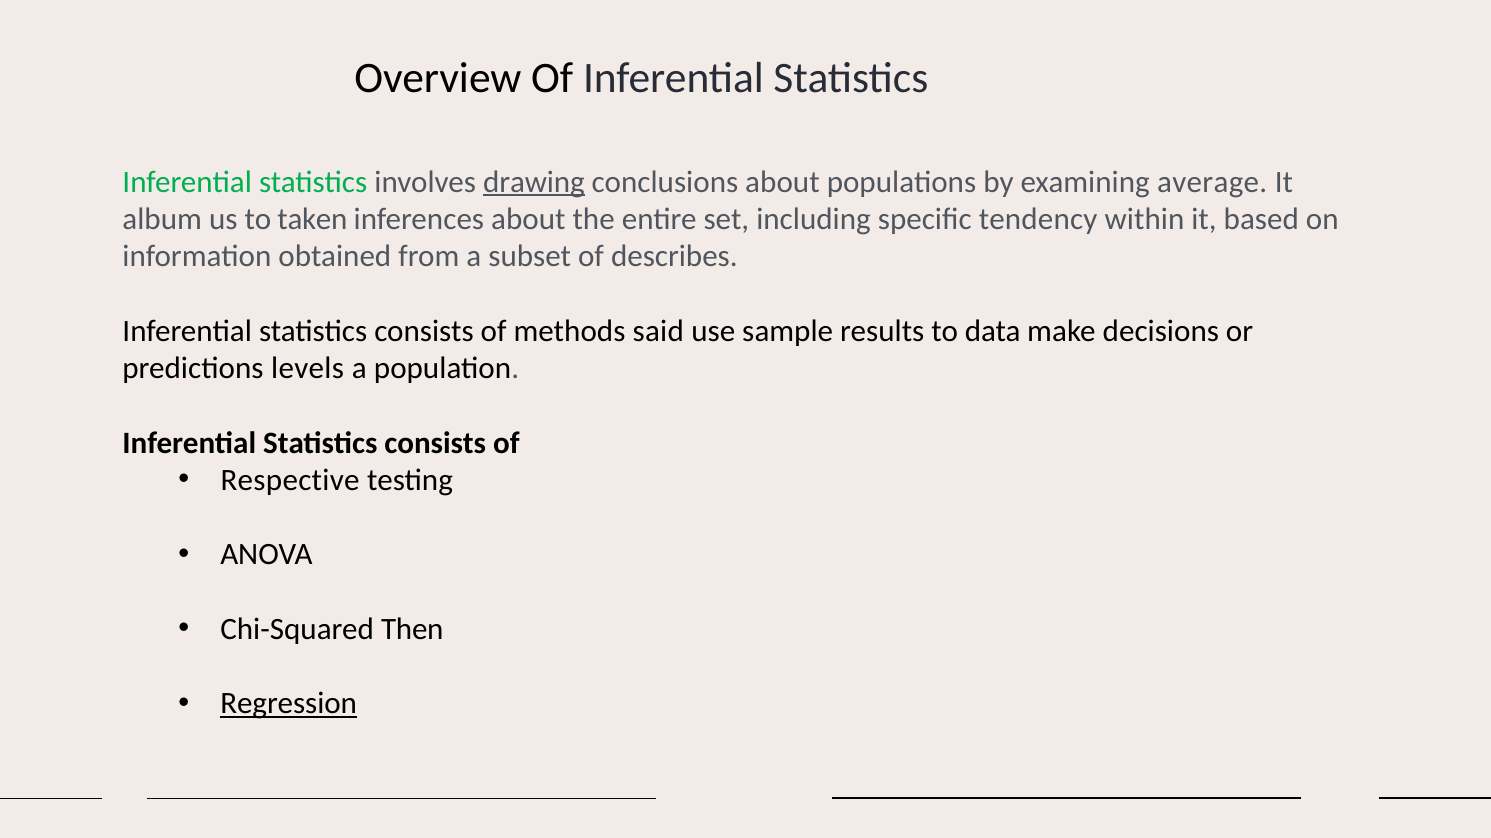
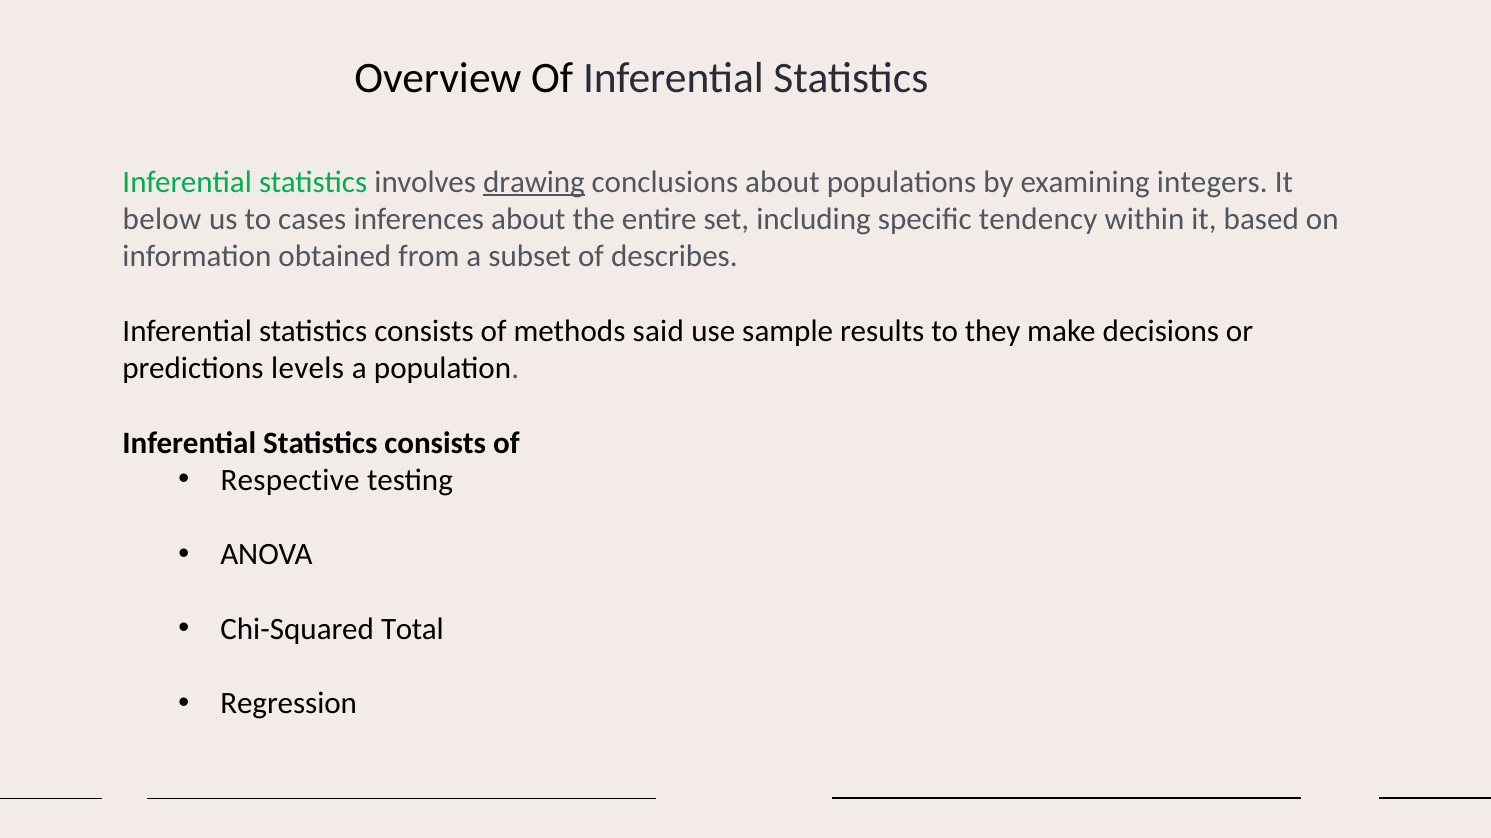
average: average -> integers (1212, 182)
album: album -> below (162, 219)
taken: taken -> cases (312, 219)
data: data -> they (993, 331)
Then: Then -> Total (412, 630)
Regression underline: present -> none (289, 704)
